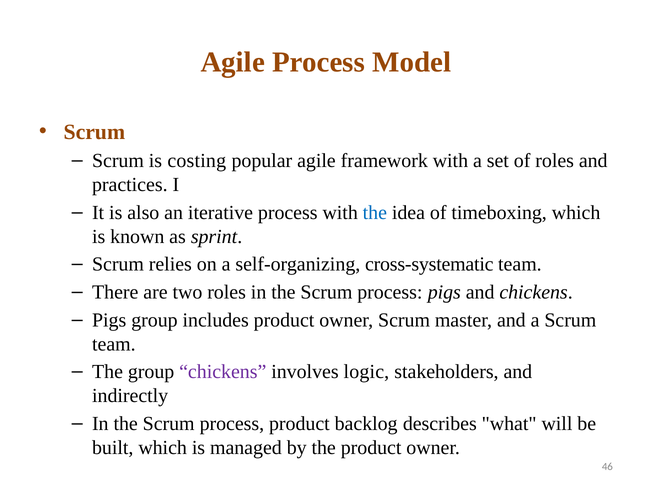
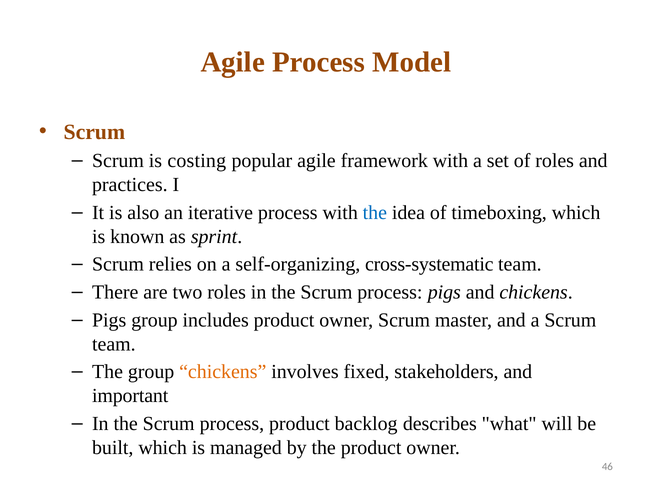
chickens colour: purple -> orange (223, 372)
logic: logic -> fixed (367, 372)
indirectly: indirectly -> important (130, 396)
